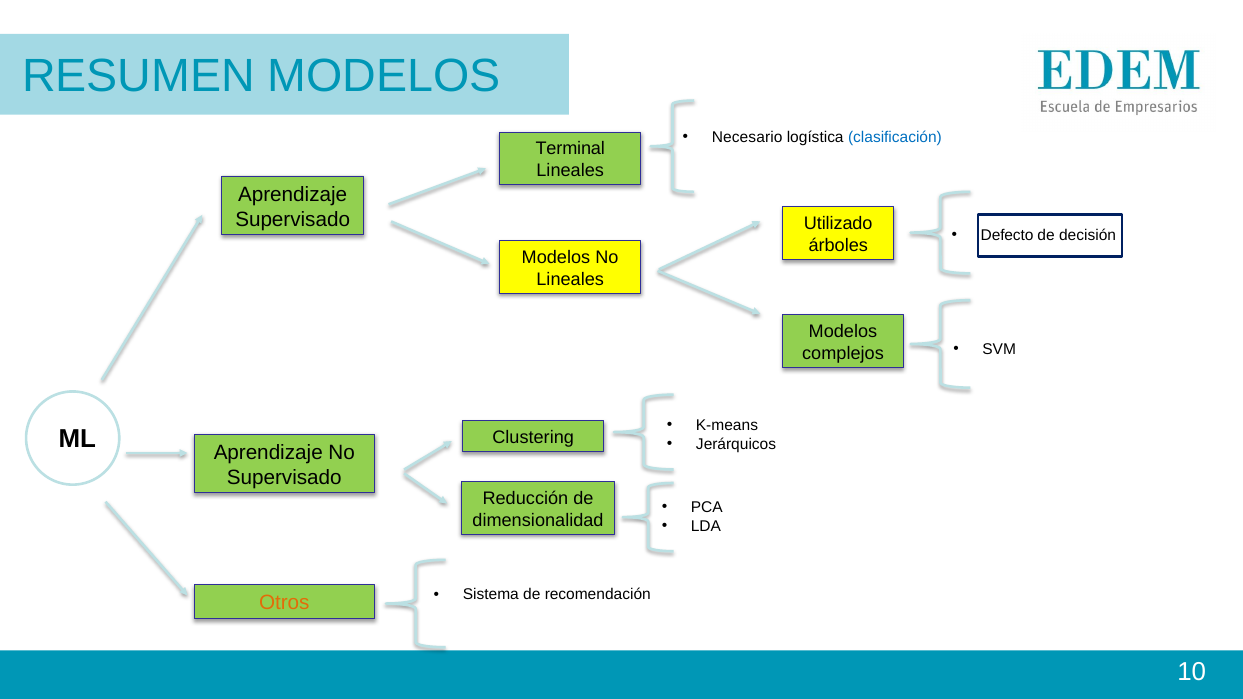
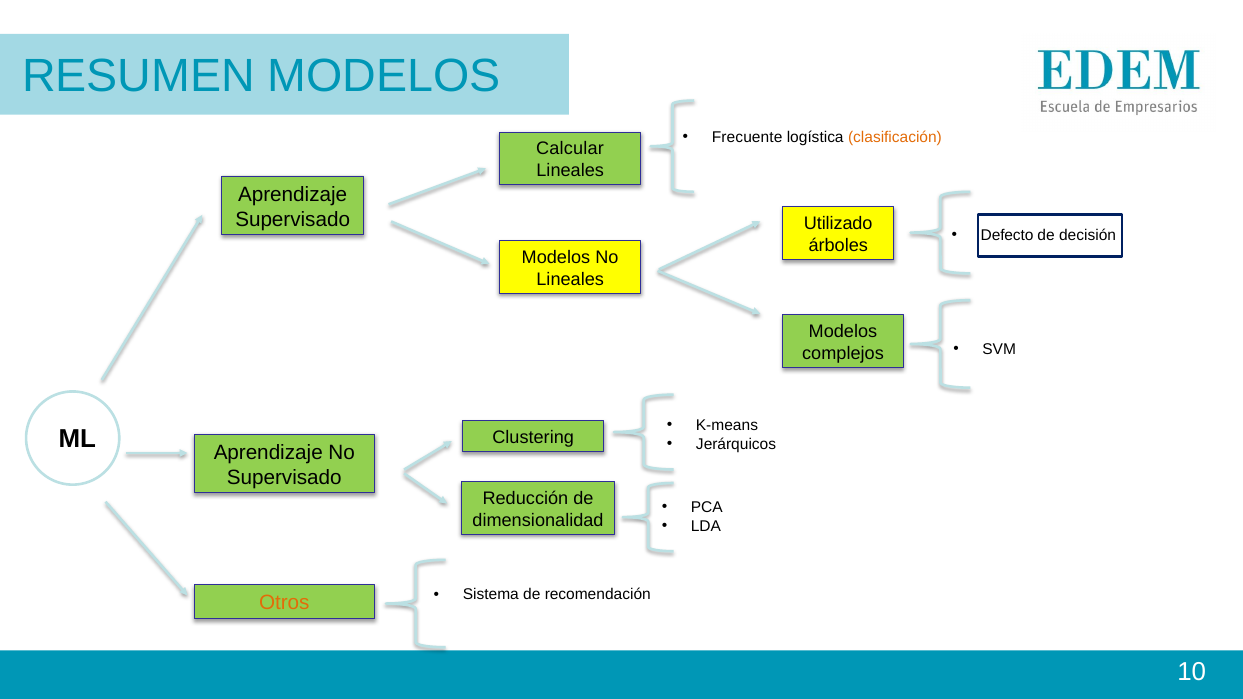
Necesario: Necesario -> Frecuente (747, 137)
clasificación colour: blue -> orange (895, 137)
Terminal: Terminal -> Calcular (570, 149)
